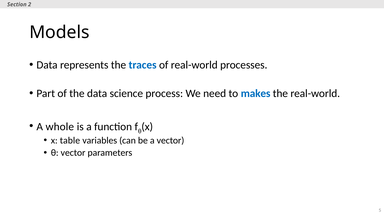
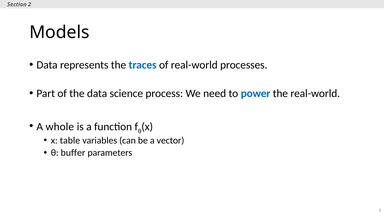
makes: makes -> power (256, 93)
θ vector: vector -> buffer (73, 153)
